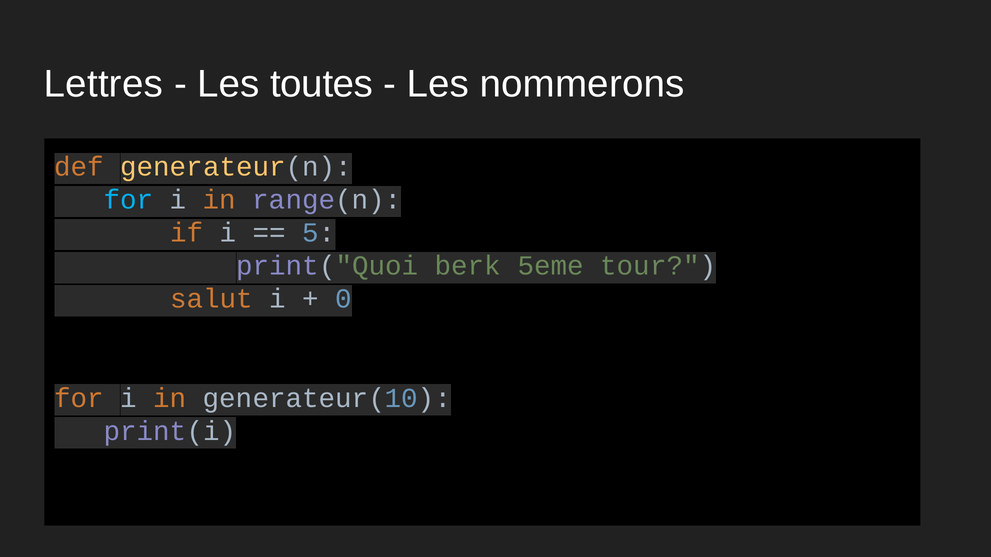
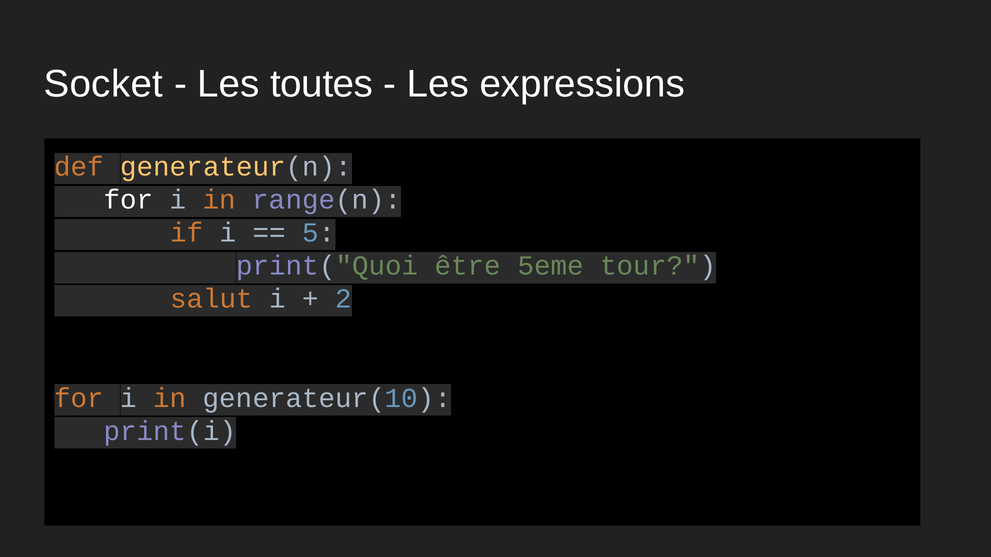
Lettres: Lettres -> Socket (103, 84)
nommerons: nommerons -> expressions (582, 84)
for colour: light blue -> white (129, 200)
berk: berk -> être (468, 266)
0: 0 -> 2 (344, 299)
